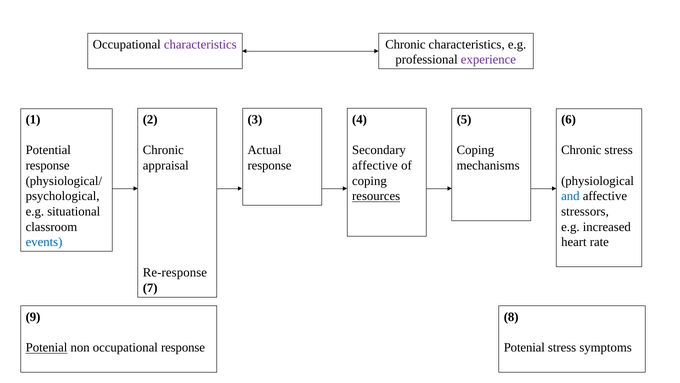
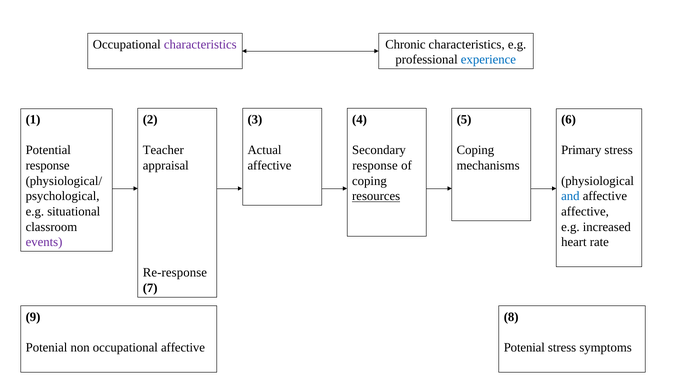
experience colour: purple -> blue (488, 60)
Chronic: Chronic -> Teacher (163, 150)
Chronic: Chronic -> Primary (581, 150)
response: response -> affective (270, 165)
affective: affective -> response (375, 165)
stressors: stressors -> affective (585, 211)
events colour: blue -> purple (44, 242)
Potenial underline: present -> none (47, 347)
occupational response: response -> affective (183, 347)
